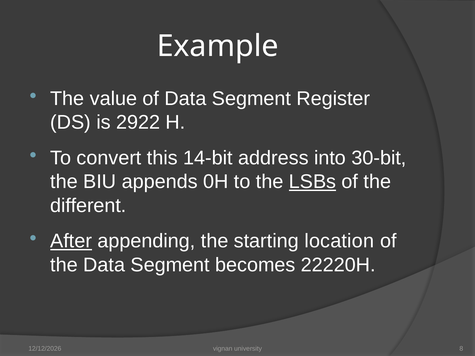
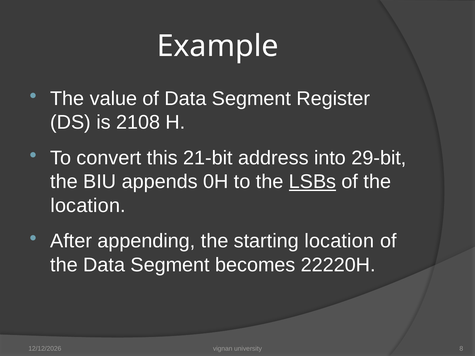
2922: 2922 -> 2108 (138, 123)
14-bit: 14-bit -> 21-bit (208, 158)
30-bit: 30-bit -> 29-bit (379, 158)
different: different -> location (88, 206)
After underline: present -> none (71, 241)
